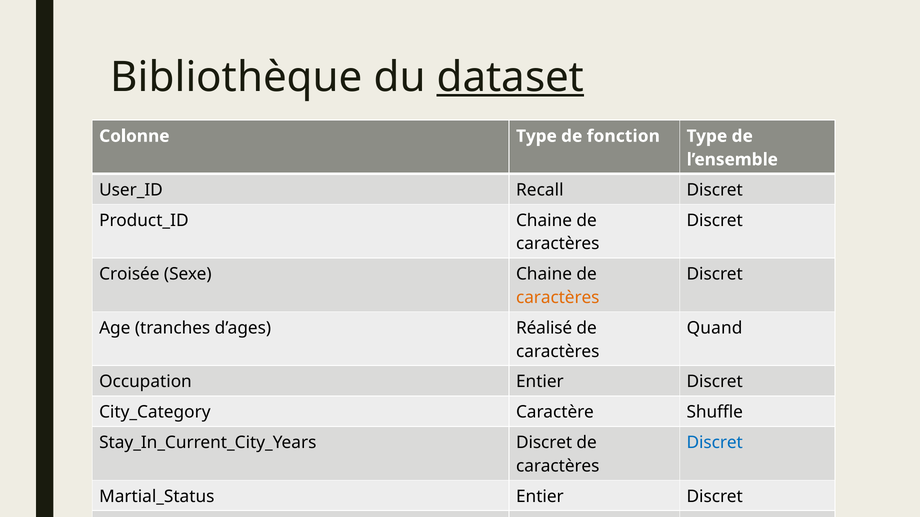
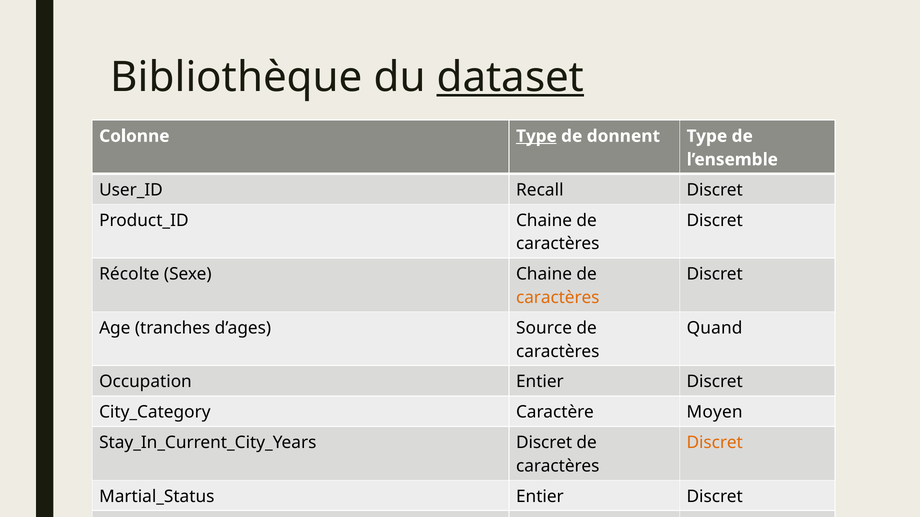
Type underline: none -> present (536, 136)
fonction: fonction -> donnent (623, 136)
Croisée: Croisée -> Récolte (129, 274)
Réalisé: Réalisé -> Source (544, 328)
Shuffle: Shuffle -> Moyen (715, 413)
Discret colour: blue -> orange (715, 443)
